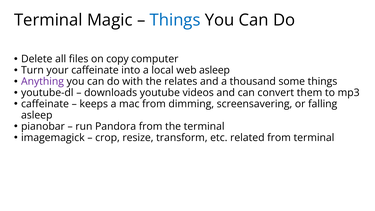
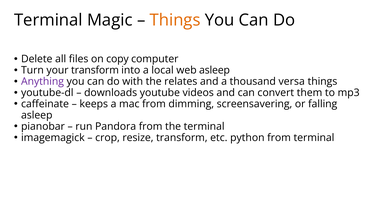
Things colour: blue -> orange (175, 20)
your caffeinate: caffeinate -> transform (95, 70)
some: some -> versa (292, 81)
related: related -> python (247, 138)
